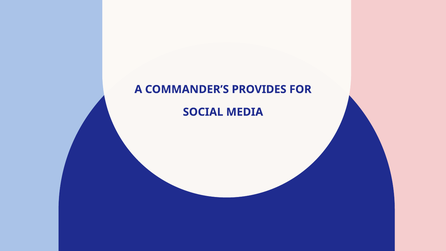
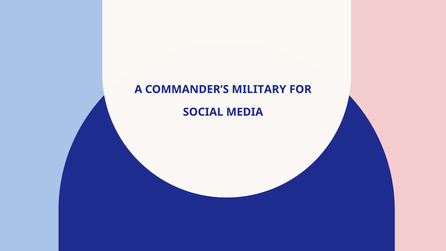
PROVIDES: PROVIDES -> MILITARY (259, 89)
